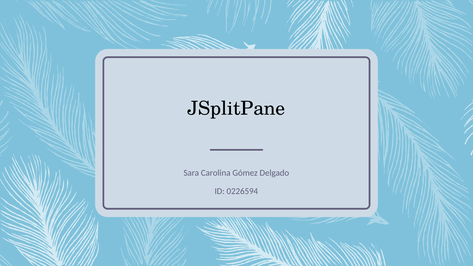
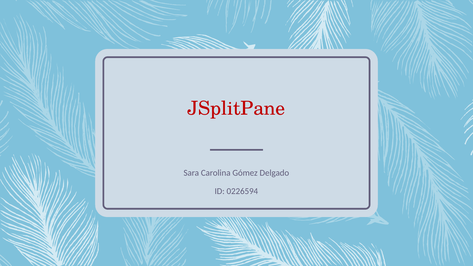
JSplitPane colour: black -> red (236, 108)
